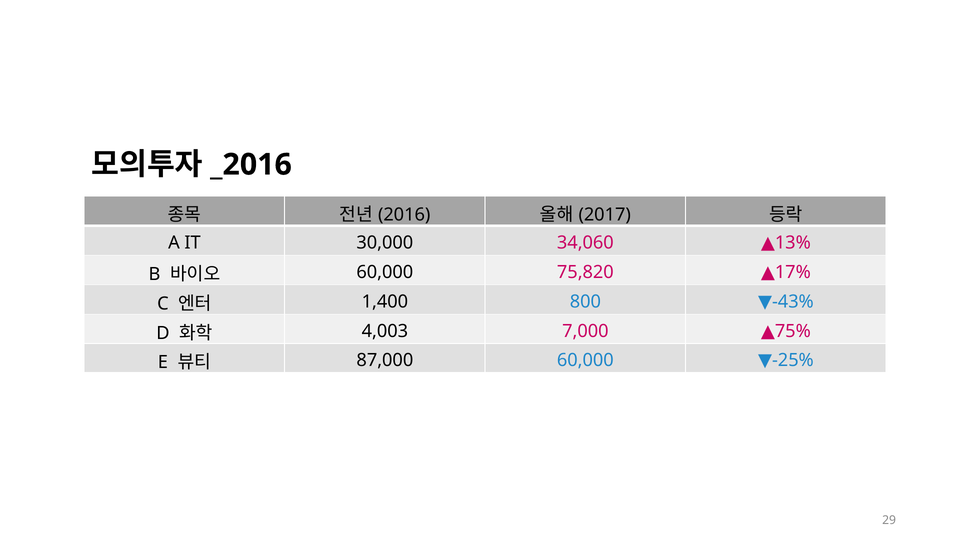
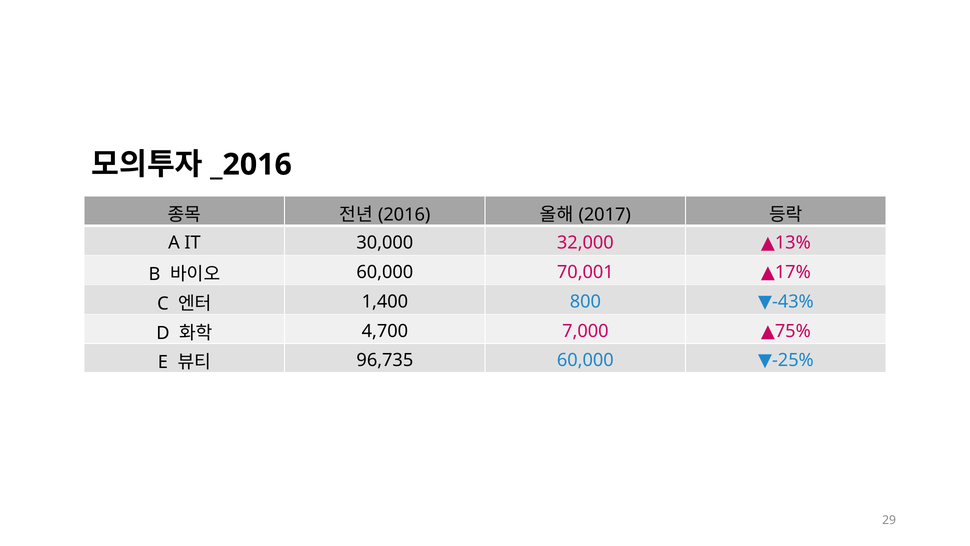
34,060: 34,060 -> 32,000 (585, 243)
75,820: 75,820 -> 70,001 (585, 272)
4,003: 4,003 -> 4,700 (385, 331)
87,000: 87,000 -> 96,735 (385, 360)
